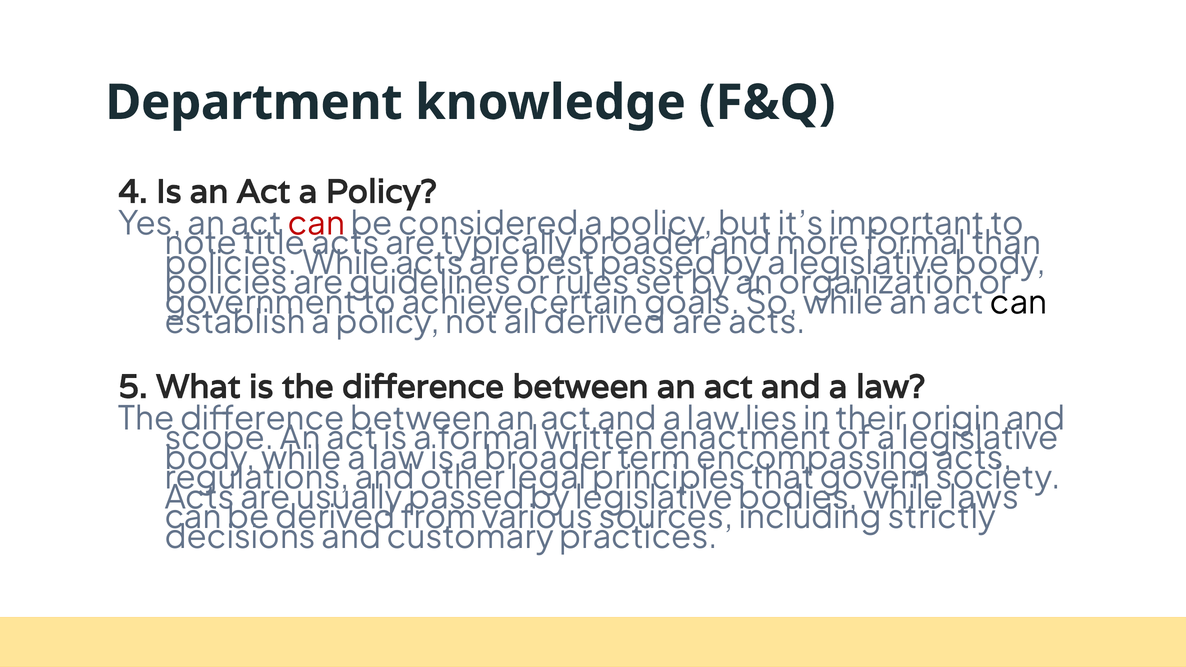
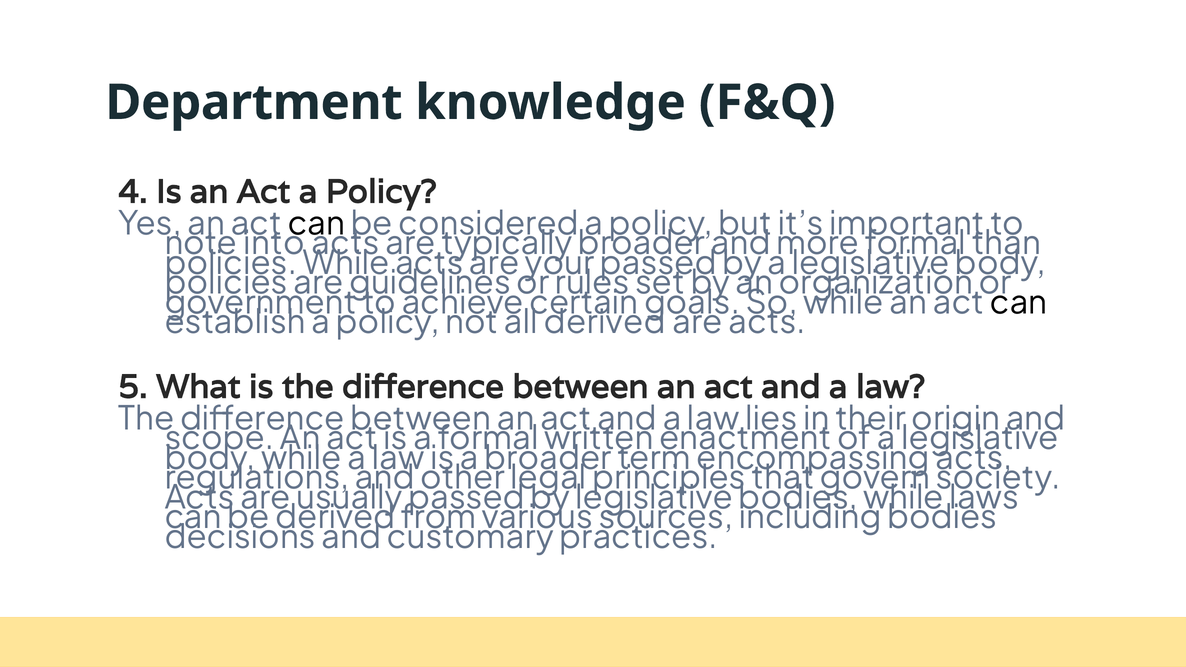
can colour: red -> black (316, 224)
title: title -> into (274, 244)
best: best -> your (560, 263)
strictly: strictly -> bodies (942, 518)
